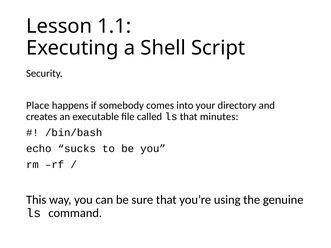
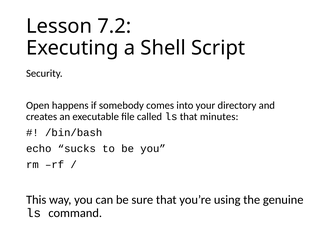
1.1: 1.1 -> 7.2 (114, 26)
Place: Place -> Open (38, 105)
